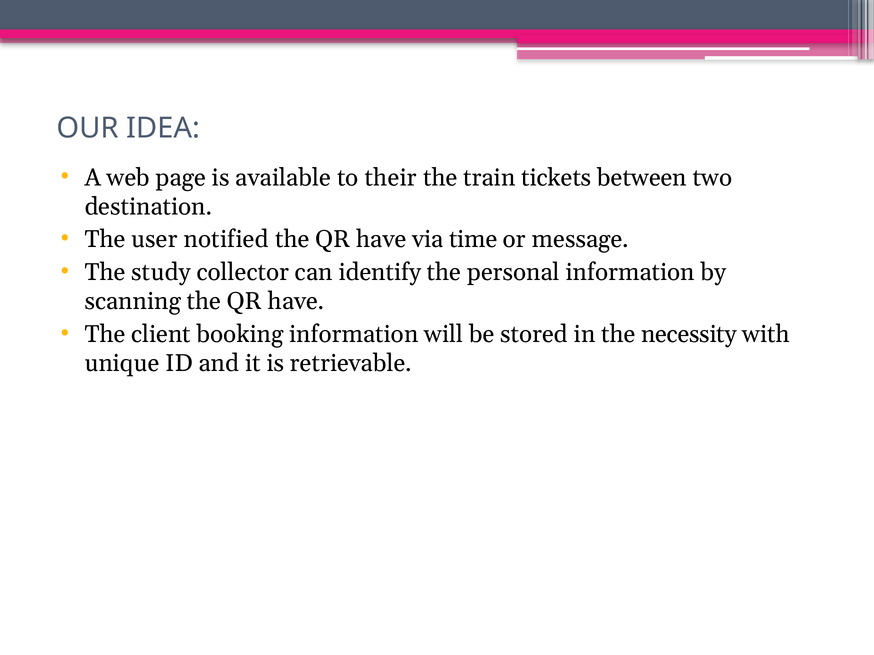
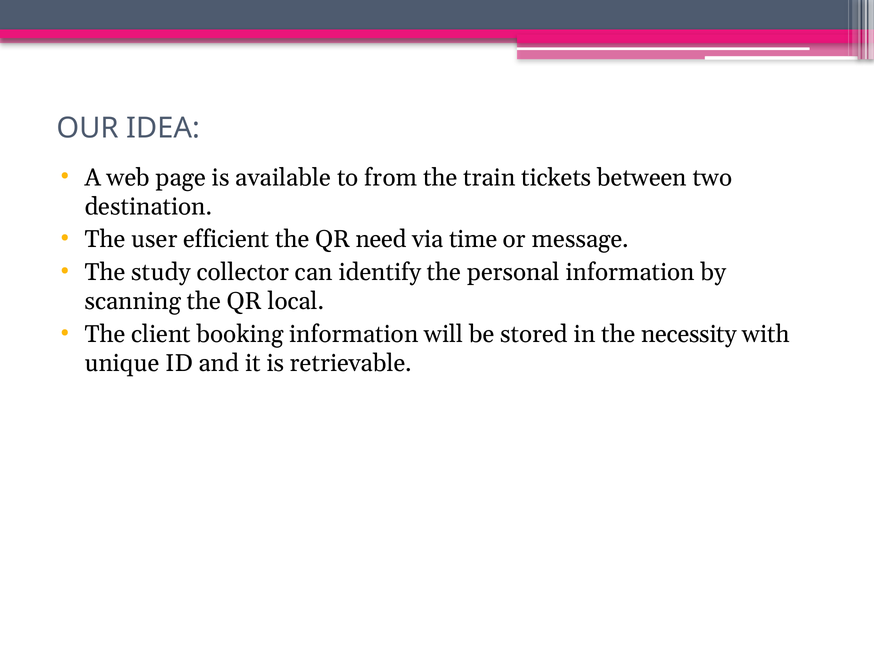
their: their -> from (391, 178)
notified: notified -> efficient (226, 240)
have: have -> need (381, 240)
scanning the QR have: have -> local (296, 302)
